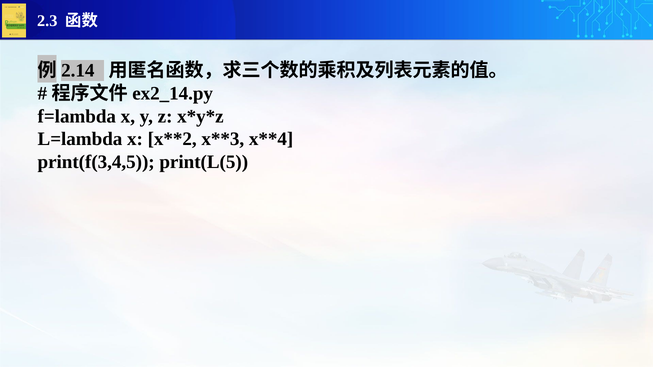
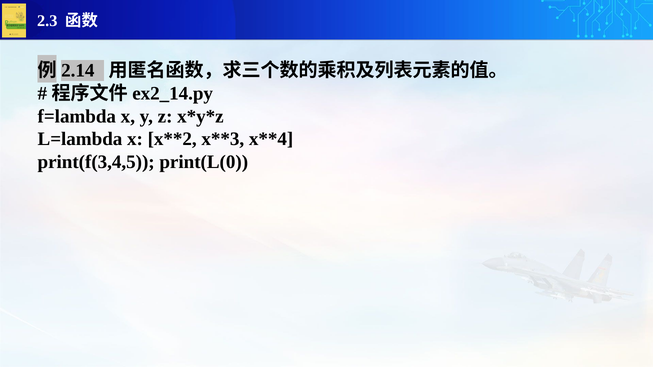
print(L(5: print(L(5 -> print(L(0 (204, 162)
